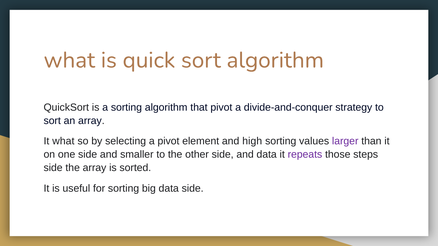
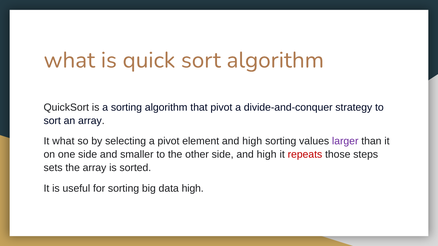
side and data: data -> high (267, 155)
repeats colour: purple -> red (305, 155)
side: side -> sets (53, 168)
data side: side -> high (193, 189)
